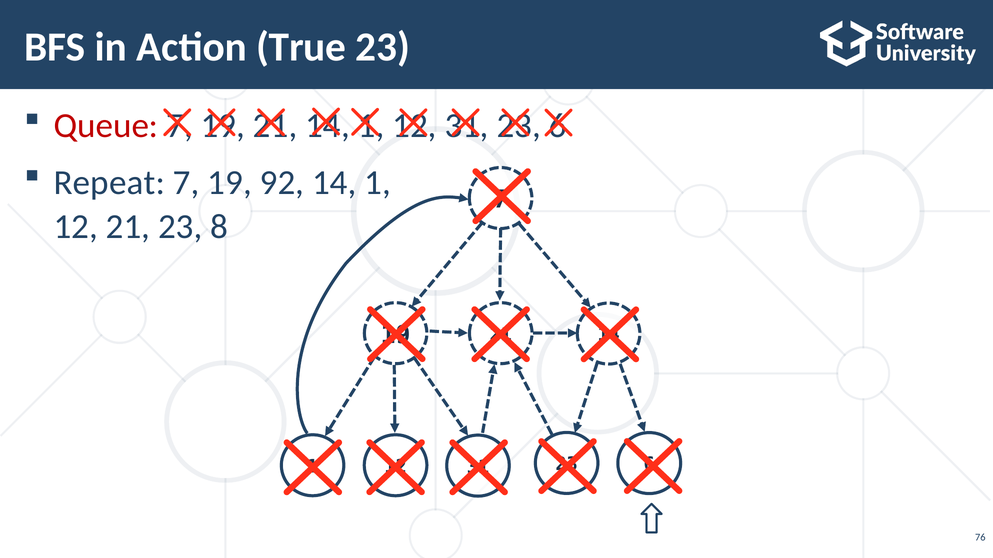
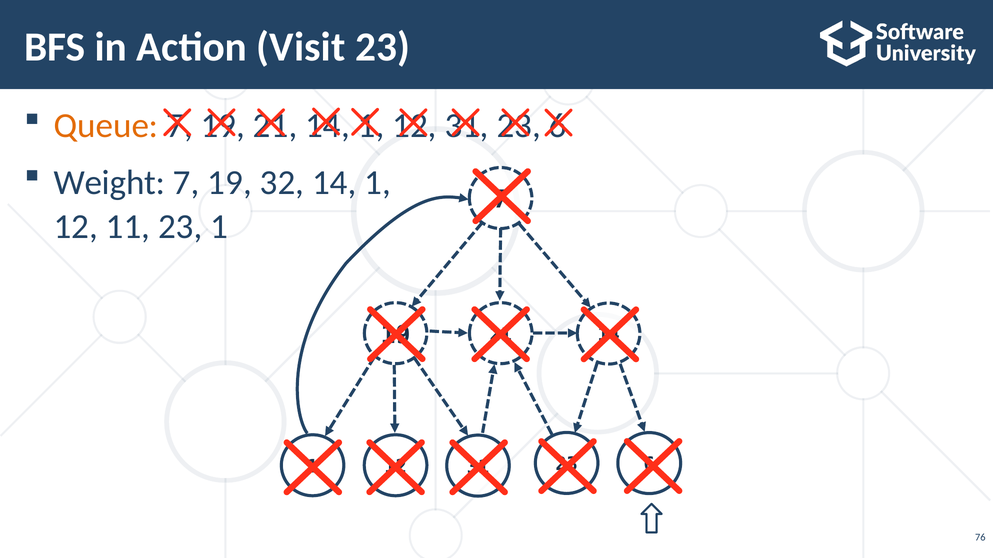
True: True -> Visit (301, 47)
Queue colour: red -> orange (106, 126)
Repeat: Repeat -> Weight (109, 183)
92: 92 -> 32 (282, 183)
21: 21 -> 11 (128, 227)
23 8: 8 -> 1 (219, 227)
